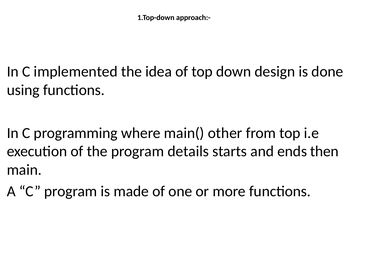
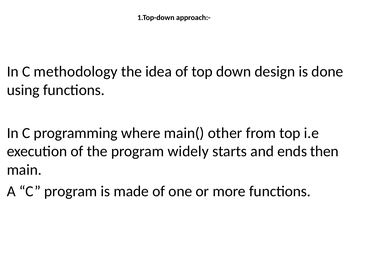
implemented: implemented -> methodology (76, 72)
details: details -> widely (188, 151)
